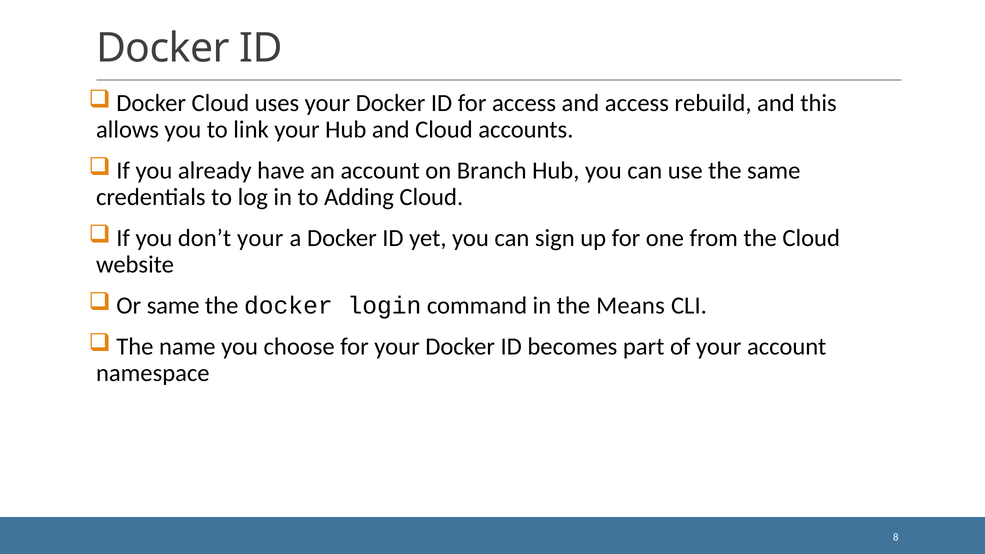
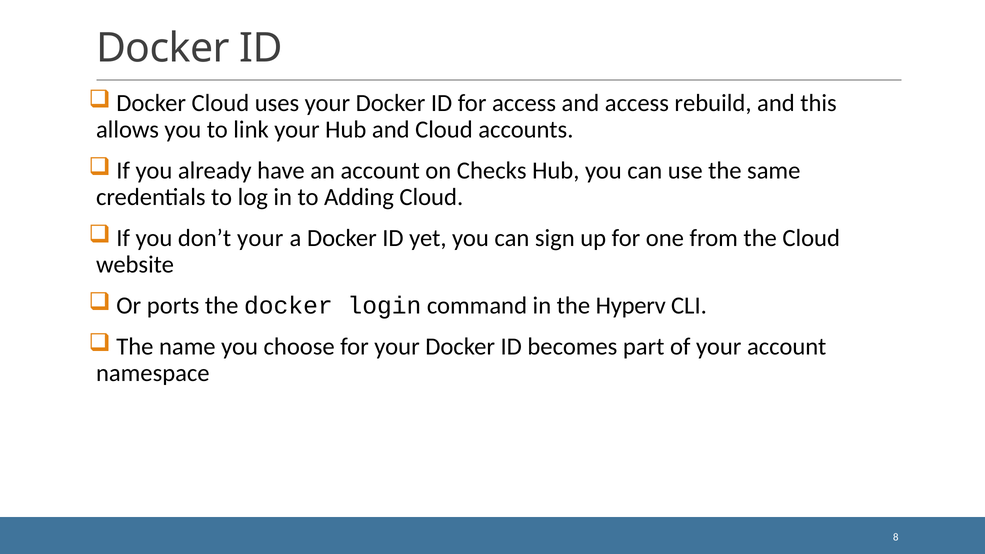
Branch: Branch -> Checks (492, 171)
Or same: same -> ports (173, 306)
Means: Means -> Hyperv (631, 306)
